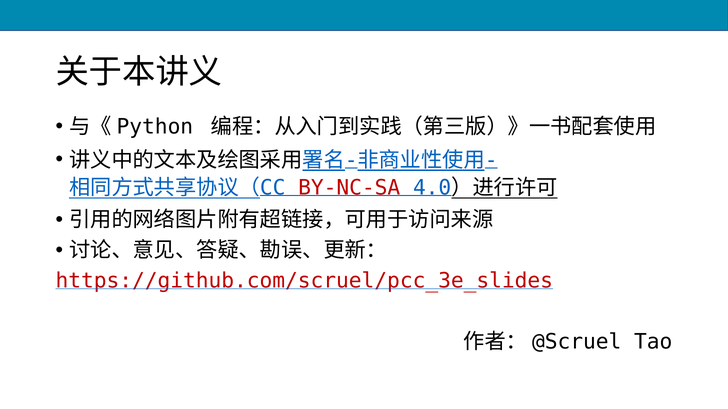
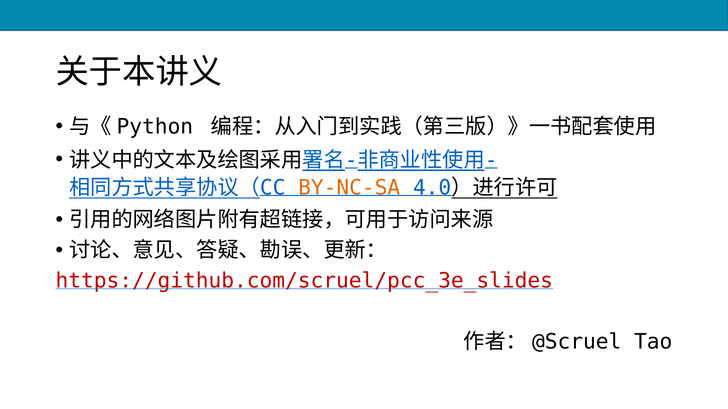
BY-NC-SA colour: red -> orange (349, 188)
